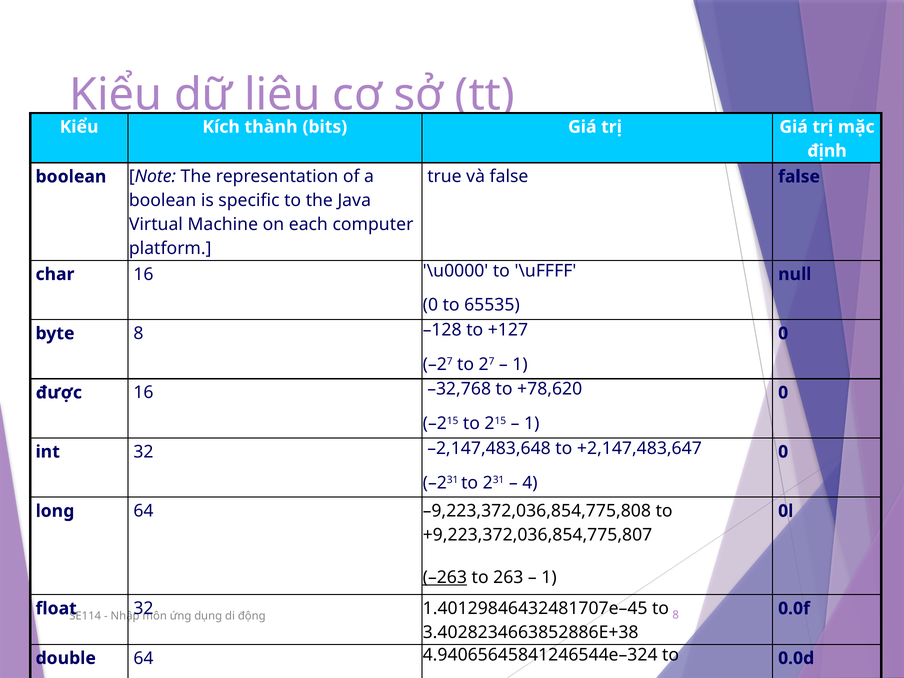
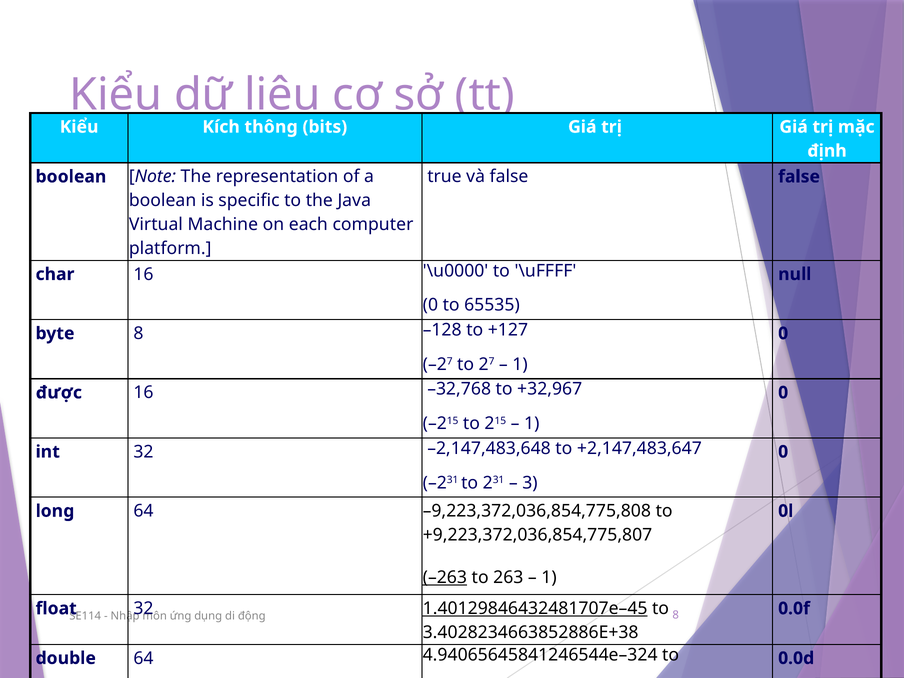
thành: thành -> thông (271, 127)
+78,620: +78,620 -> +32,967 (550, 389)
4: 4 -> 3 (530, 483)
1.40129846432481707e–45 underline: none -> present (535, 608)
